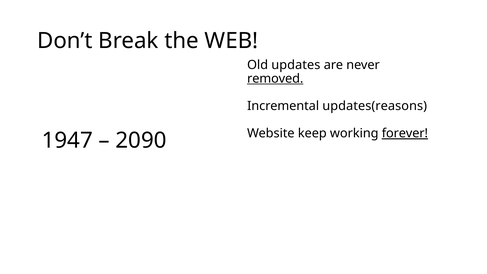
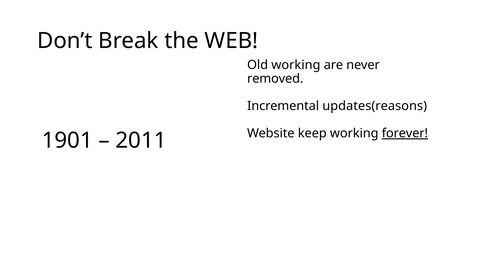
Old updates: updates -> working (296, 65)
removed underline: present -> none (275, 79)
1947: 1947 -> 1901 (67, 140)
2090: 2090 -> 2011 (141, 140)
